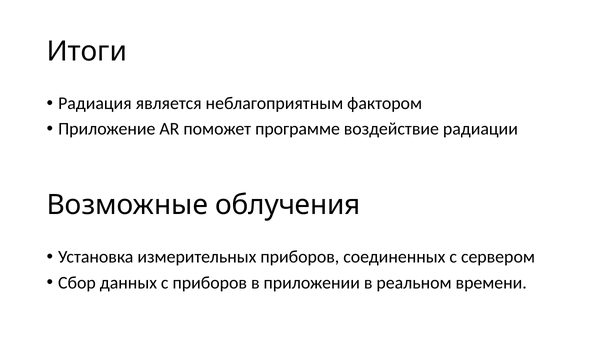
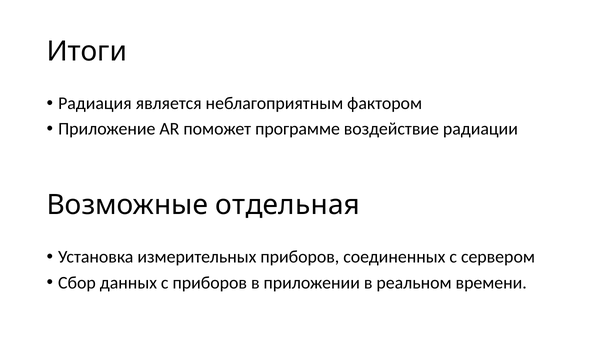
облучения: облучения -> отдельная (288, 205)
